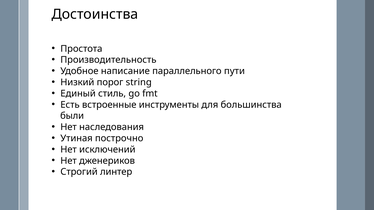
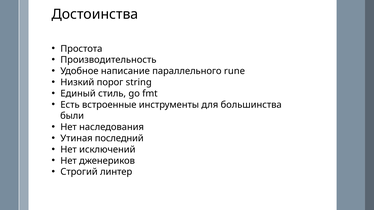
пути: пути -> rune (234, 71)
построчно: построчно -> последний (119, 139)
